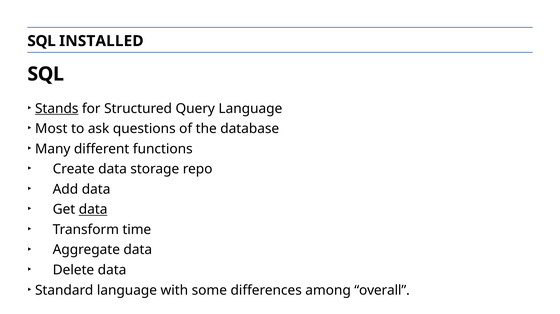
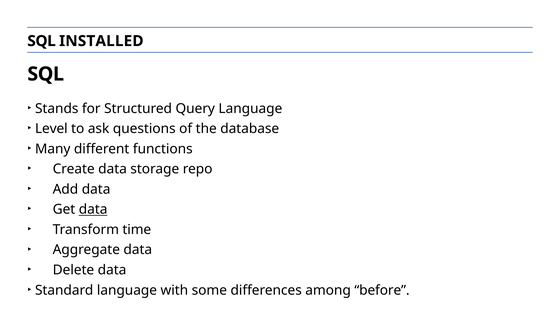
Stands underline: present -> none (57, 109)
Most: Most -> Level (51, 129)
overall: overall -> before (382, 291)
